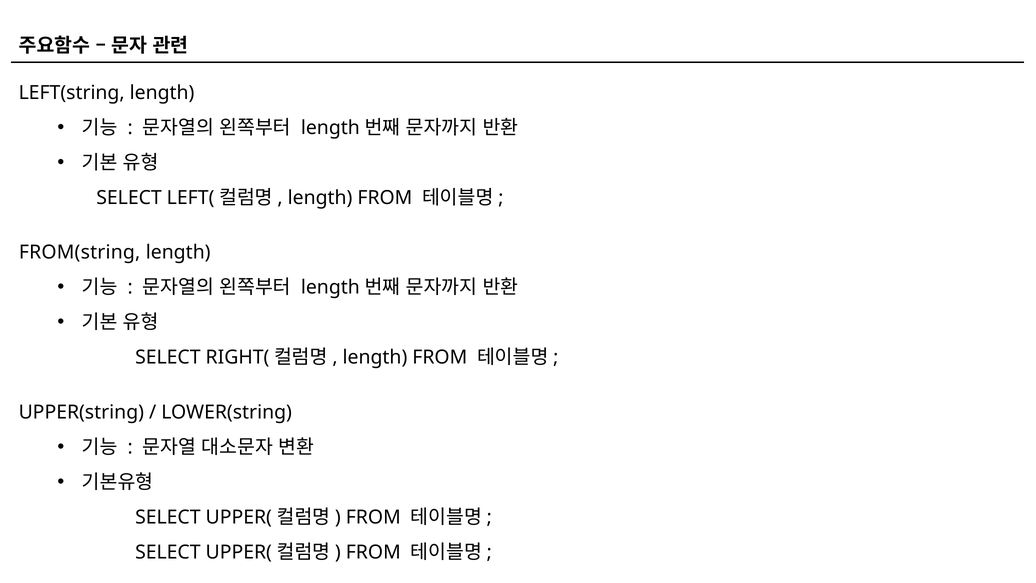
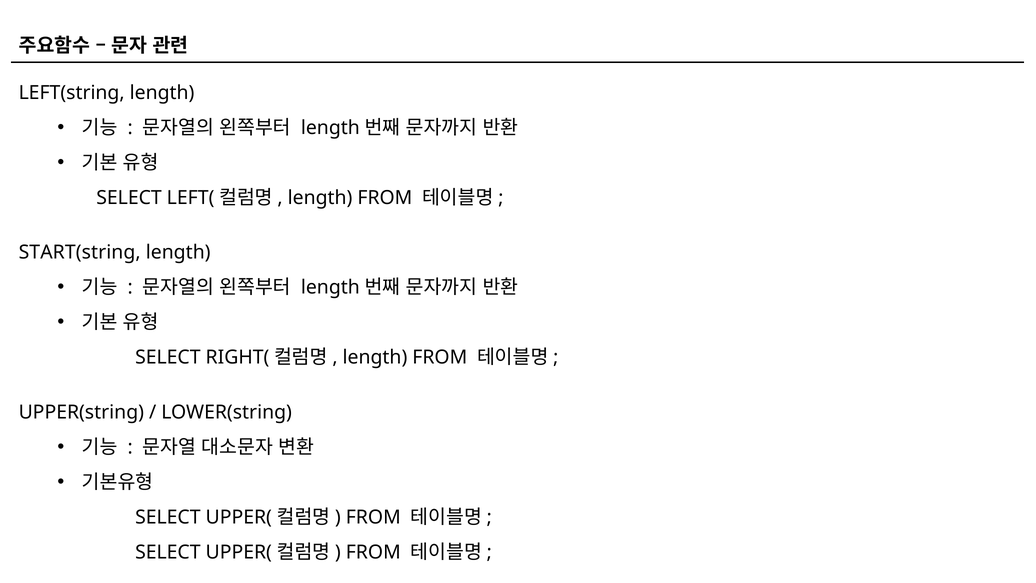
FROM(string: FROM(string -> START(string (80, 252)
